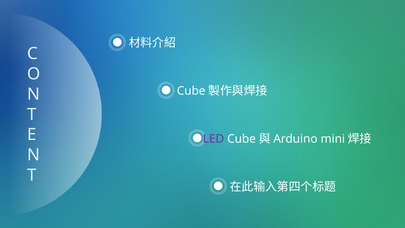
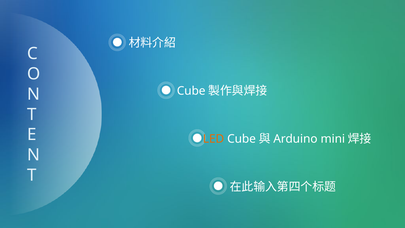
LED colour: purple -> orange (214, 139)
